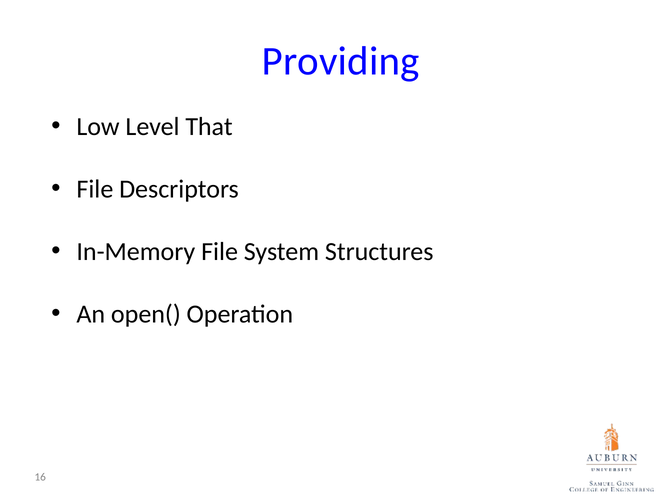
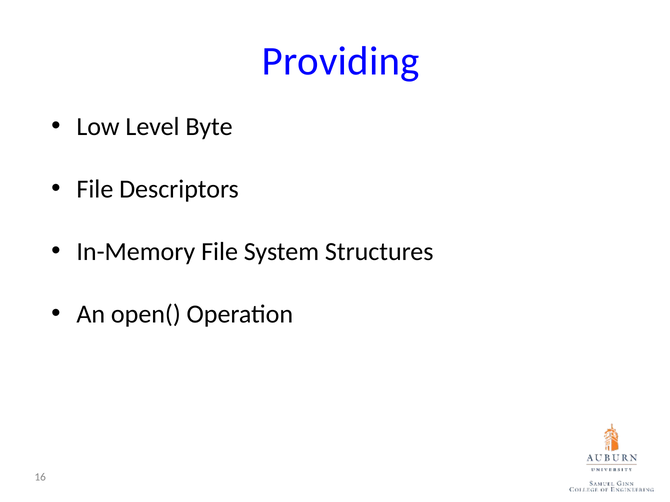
That: That -> Byte (209, 127)
